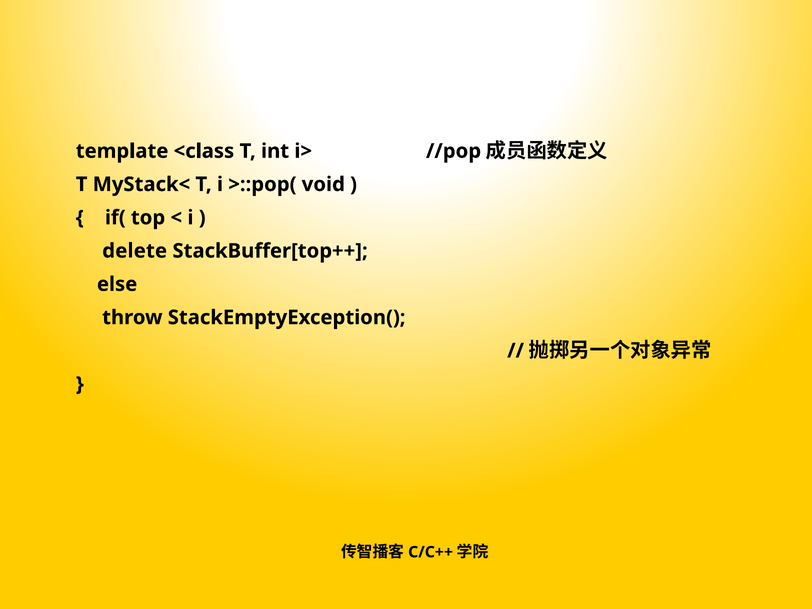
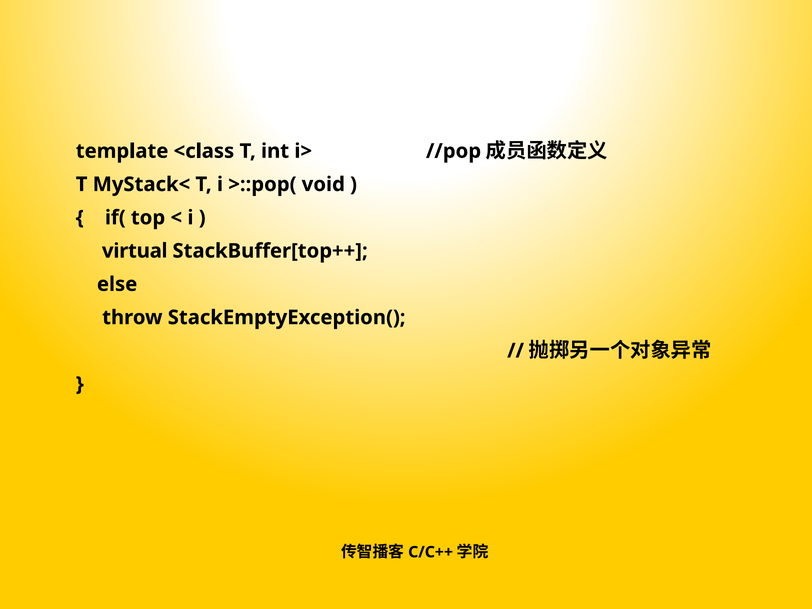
delete: delete -> virtual (135, 251)
